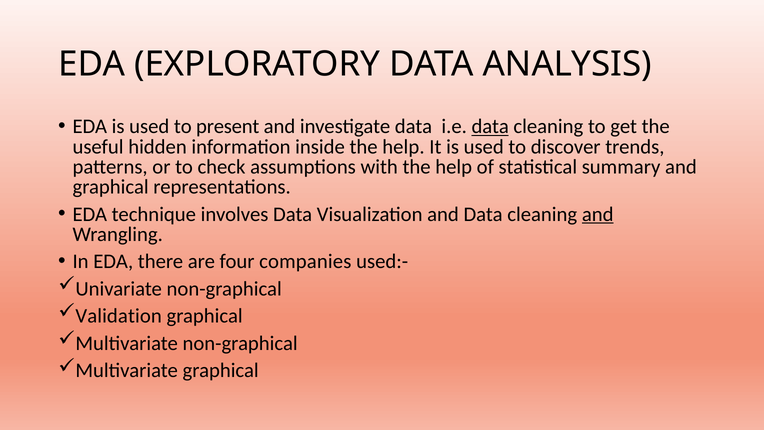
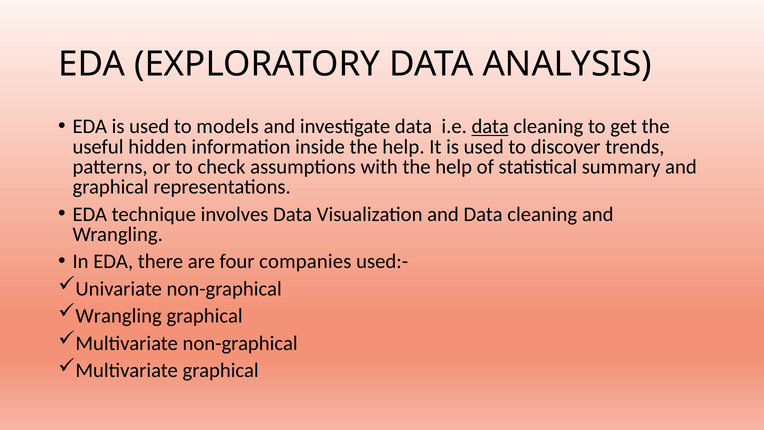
present: present -> models (228, 127)
and underline: present -> none (598, 214)
Validation: Validation -> Wrangling (119, 316)
